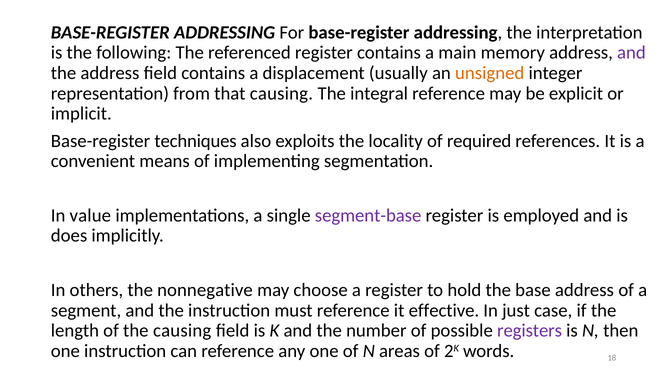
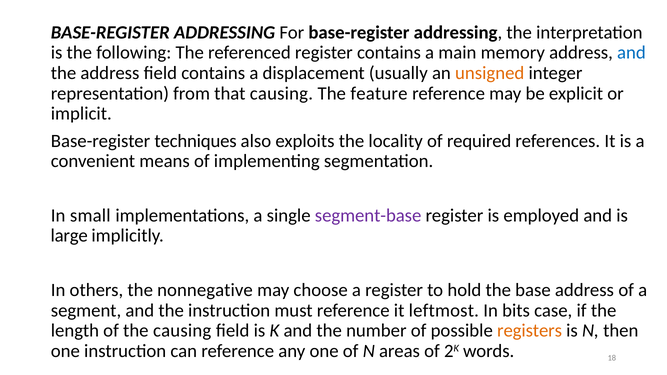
and colour: purple -> blue (631, 53)
integral: integral -> feature (379, 93)
value: value -> small (90, 216)
does: does -> large (69, 236)
effective: effective -> leftmost (444, 311)
just: just -> bits (516, 311)
registers colour: purple -> orange (530, 331)
